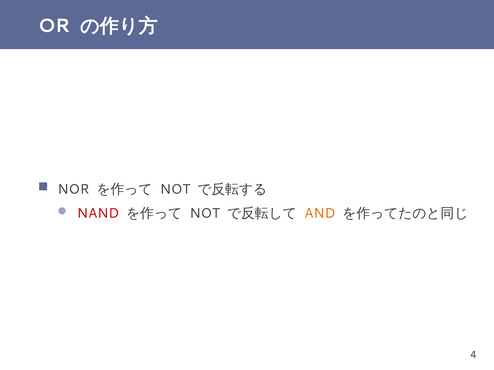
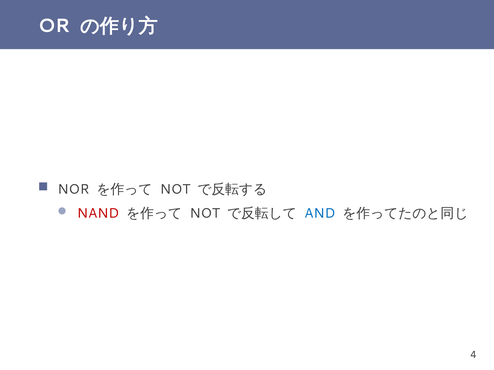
AND colour: orange -> blue (320, 214)
